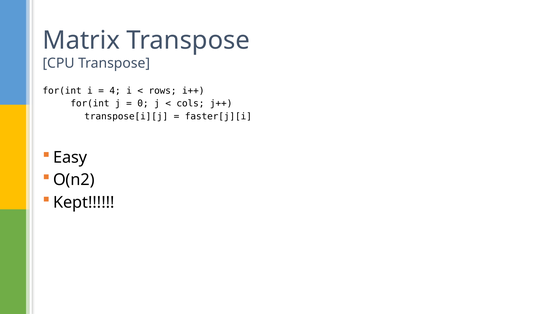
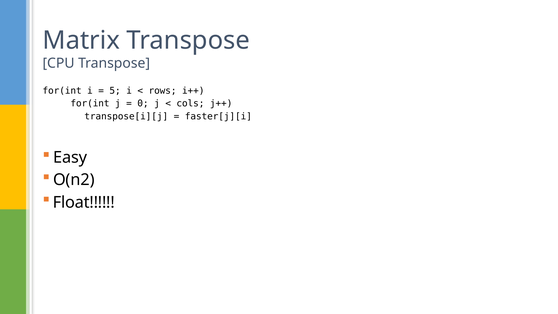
4: 4 -> 5 (115, 91)
Kept: Kept -> Float (84, 202)
